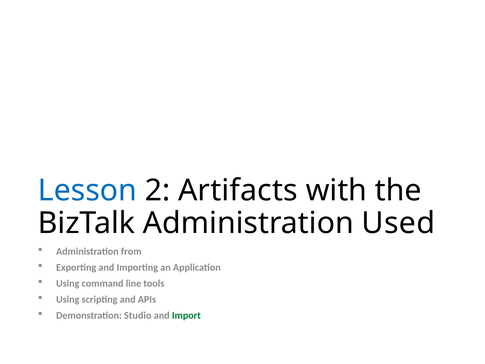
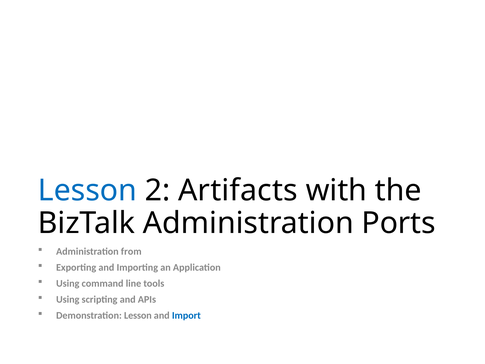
Used: Used -> Ports (399, 223)
Demonstration Studio: Studio -> Lesson (138, 315)
Import colour: green -> blue (186, 315)
